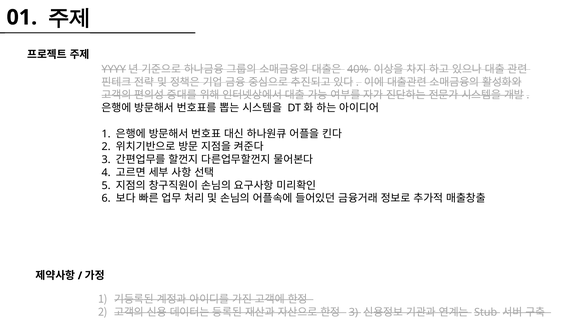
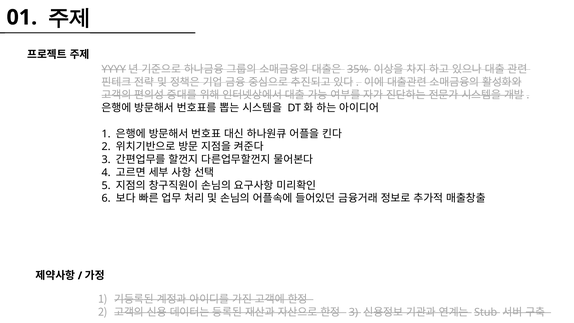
40%: 40% -> 35% (358, 69)
